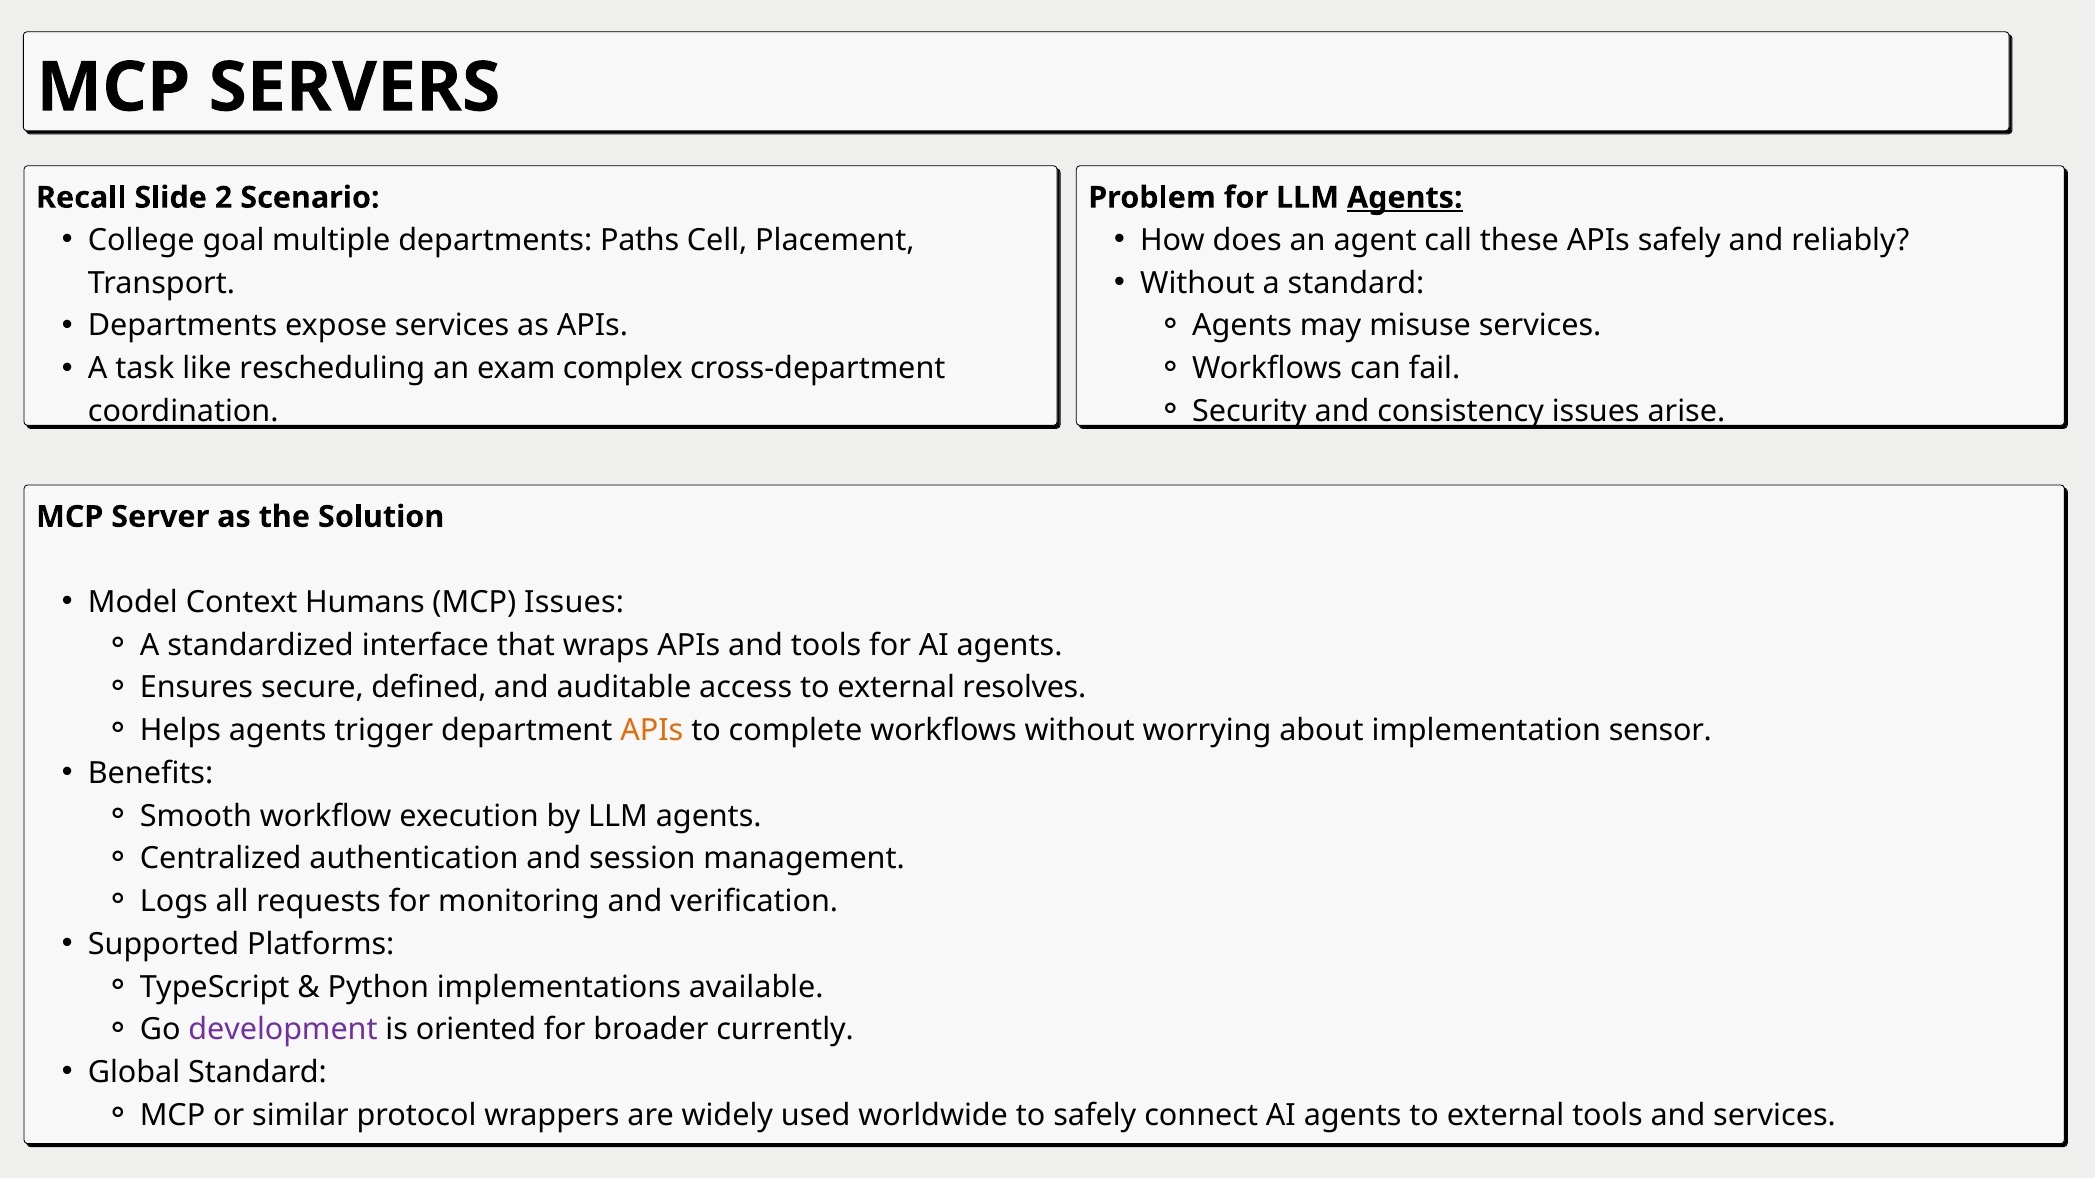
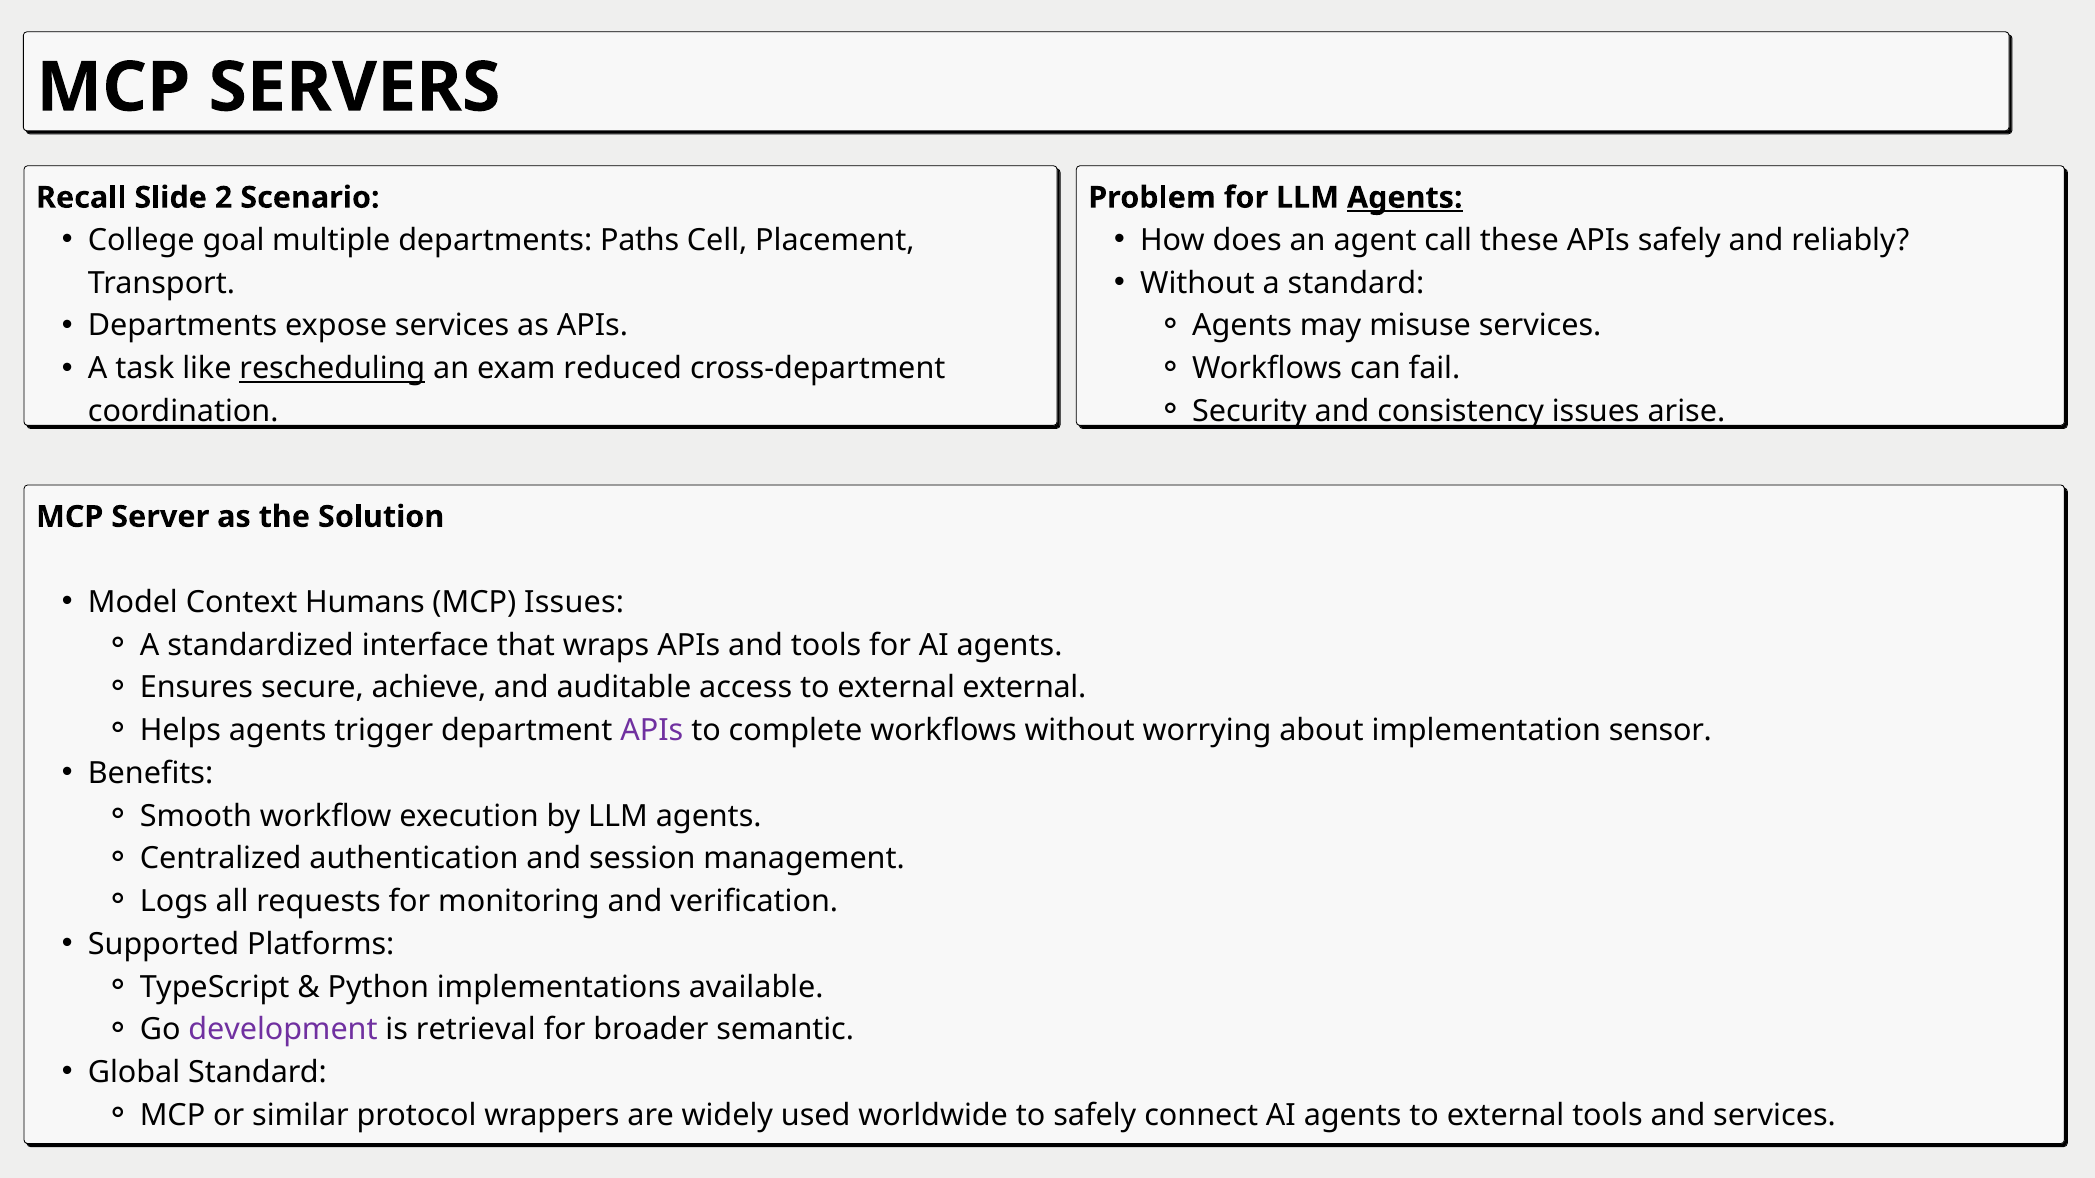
rescheduling underline: none -> present (332, 369)
complex: complex -> reduced (623, 369)
defined: defined -> achieve (429, 688)
external resolves: resolves -> external (1024, 688)
APIs colour: orange -> purple (652, 731)
oriented: oriented -> retrieval (476, 1030)
currently: currently -> semantic (785, 1030)
